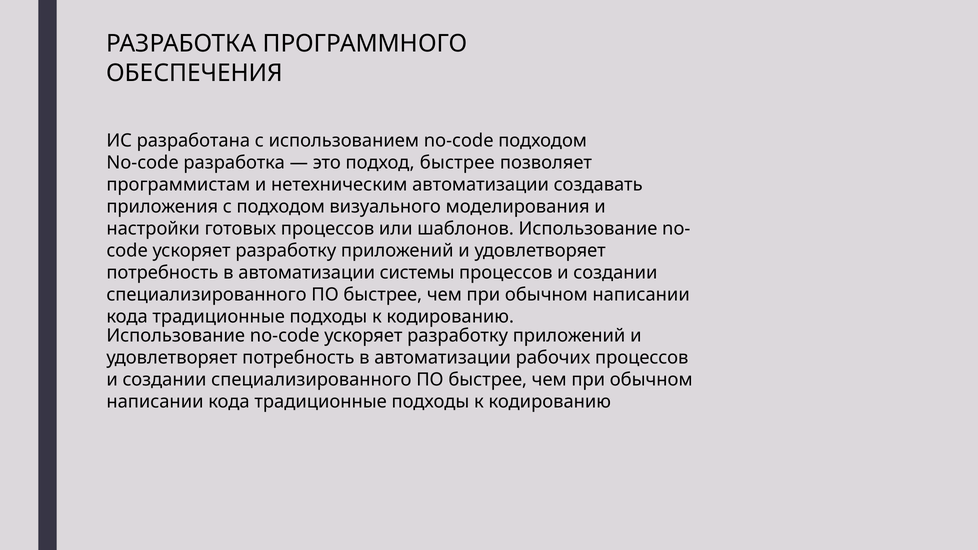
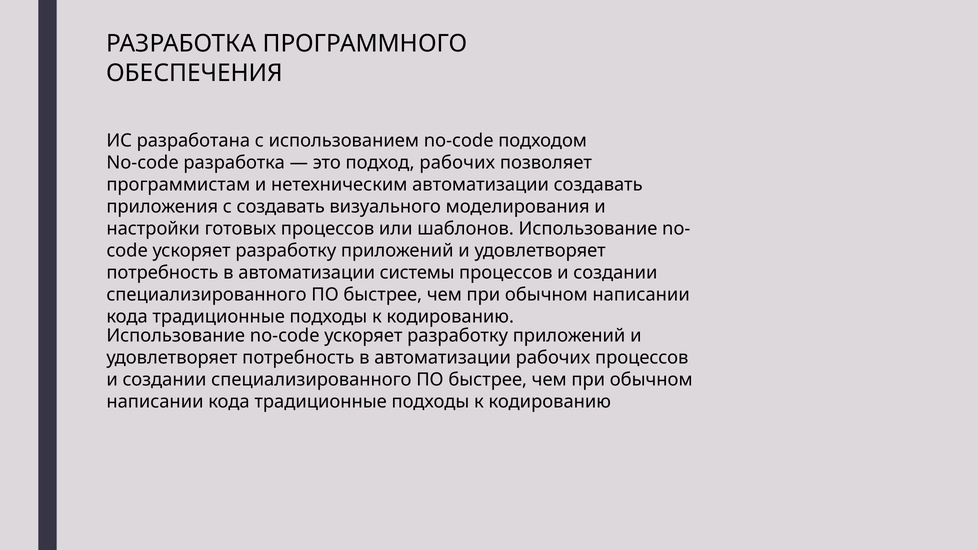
подход быстрее: быстрее -> рабочих (457, 163)
с подходом: подходом -> создавать (281, 207)
